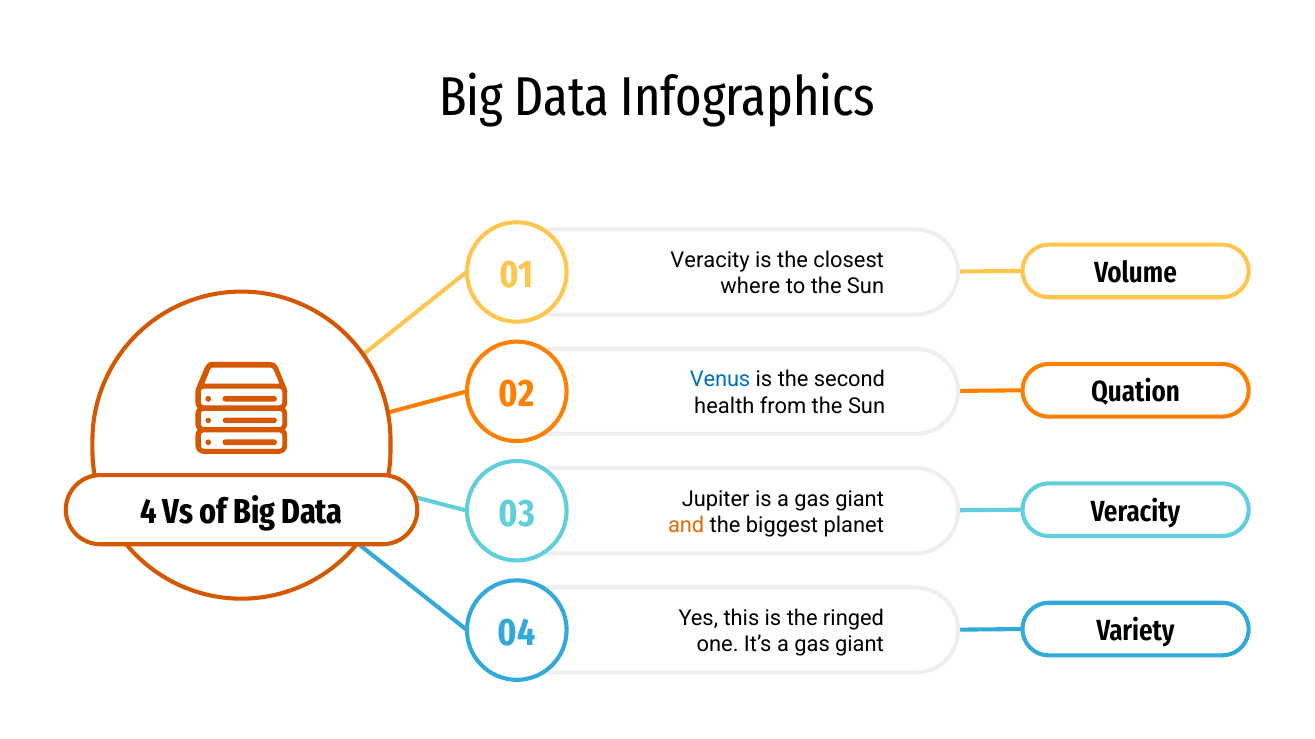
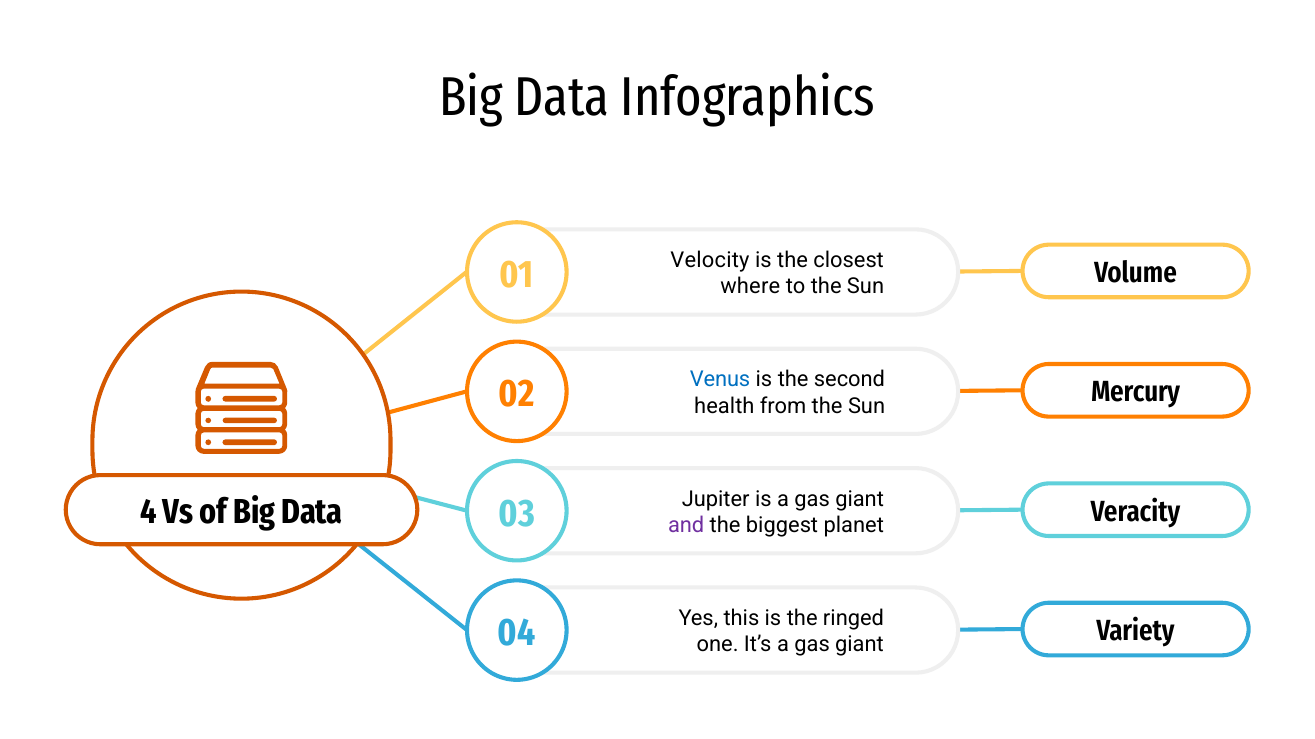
Veracity: Veracity -> Velocity (710, 261)
Quation: Quation -> Mercury (1136, 393)
and colour: orange -> purple (686, 526)
